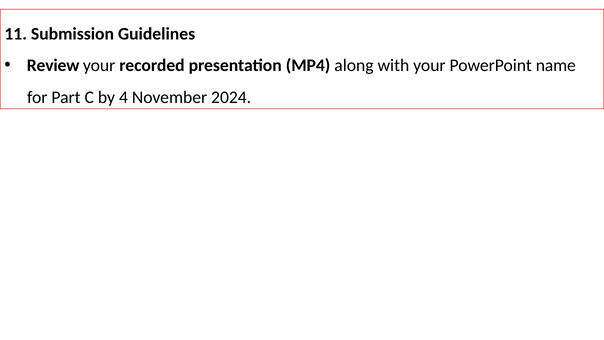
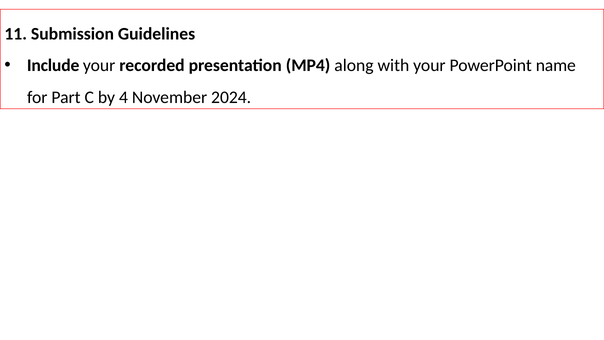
Review: Review -> Include (53, 65)
